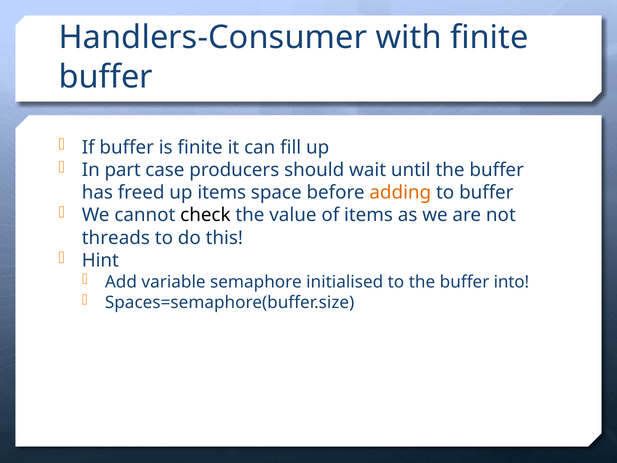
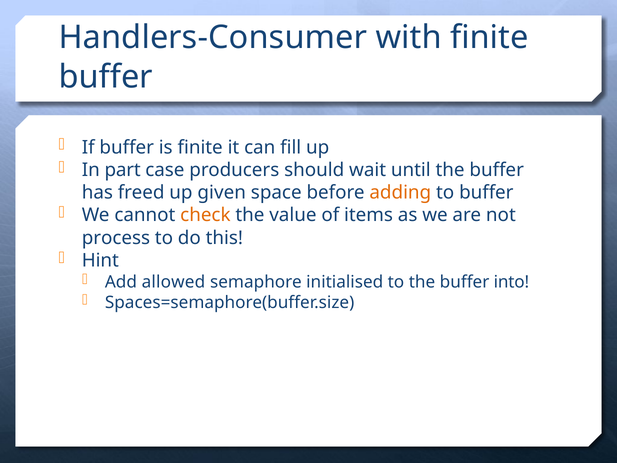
up items: items -> given (222, 192)
check colour: black -> orange (205, 215)
threads: threads -> process (116, 238)
variable: variable -> allowed (173, 282)
